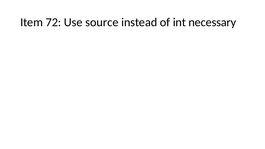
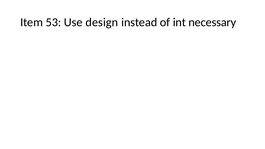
72: 72 -> 53 (53, 22)
source: source -> design (102, 22)
